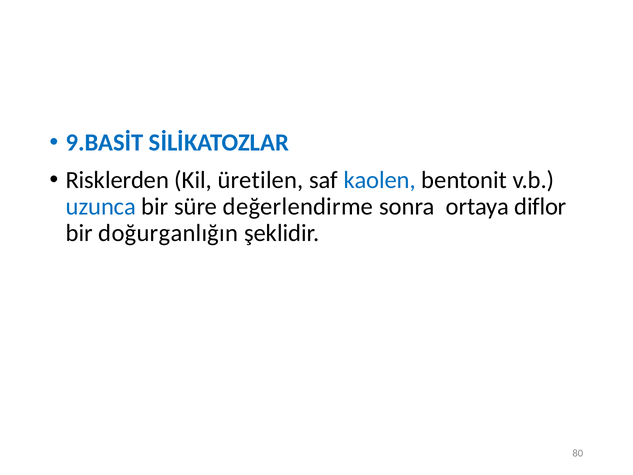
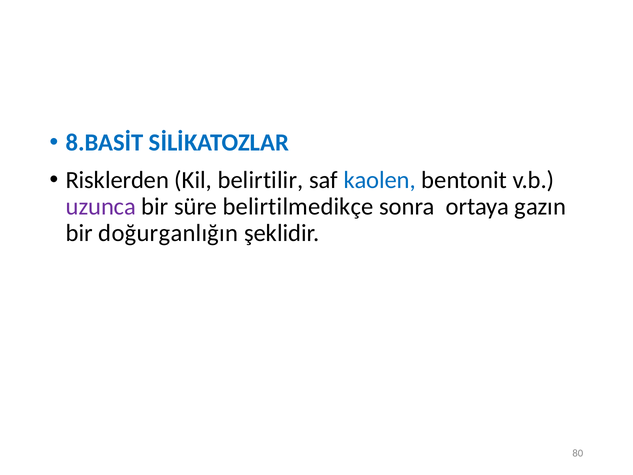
9.BASİT: 9.BASİT -> 8.BASİT (105, 143)
üretilen: üretilen -> belirtilir (261, 180)
uzunca colour: blue -> purple (101, 206)
değerlendirme: değerlendirme -> belirtilmedikçe (298, 206)
diflor: diflor -> gazın (540, 206)
